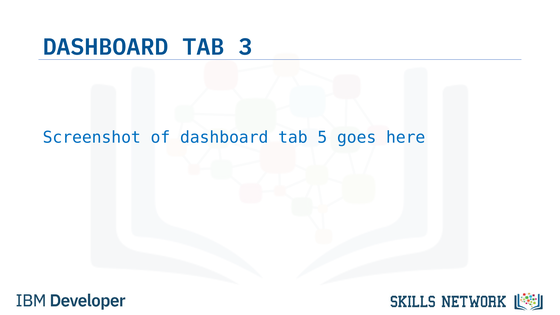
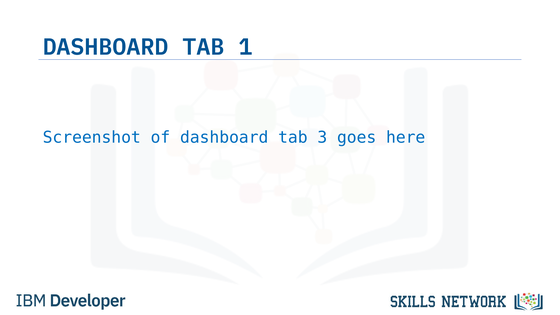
3: 3 -> 1 (245, 47)
5: 5 -> 3 (322, 137)
